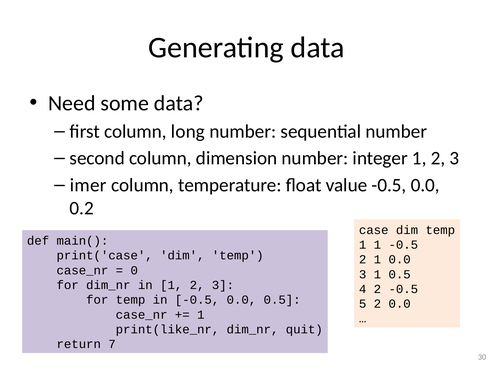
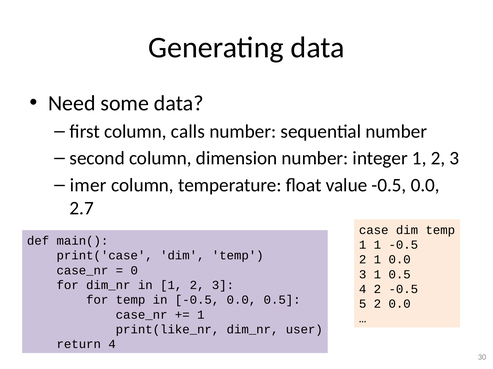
long: long -> calls (188, 132)
0.2: 0.2 -> 2.7 (82, 208)
quit: quit -> user (304, 330)
return 7: 7 -> 4 (112, 345)
